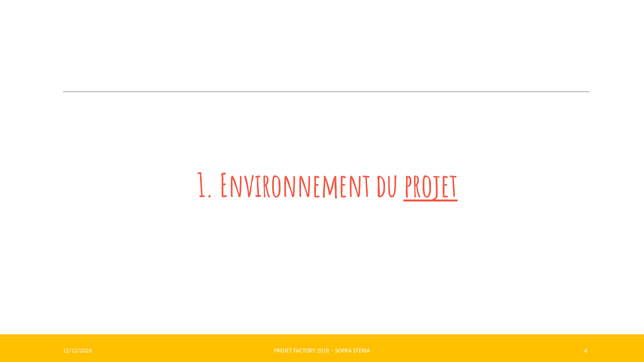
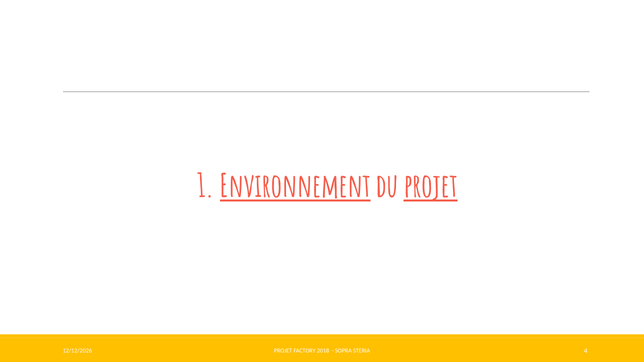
Environnement underline: none -> present (295, 187)
